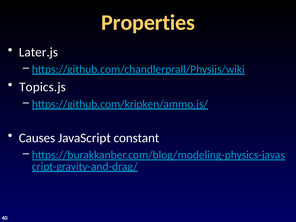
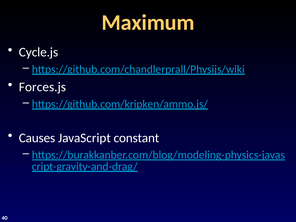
Properties: Properties -> Maximum (148, 23)
Later.js: Later.js -> Cycle.js (39, 52)
Topics.js: Topics.js -> Forces.js (43, 87)
